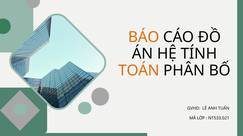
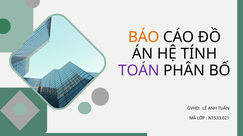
TOÁN colour: orange -> purple (139, 71)
